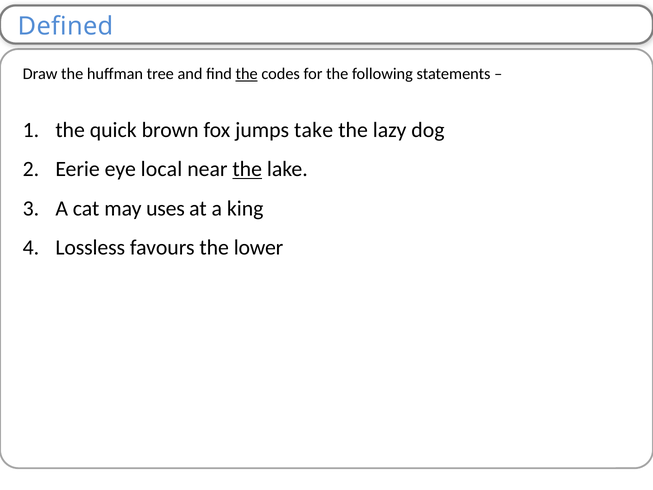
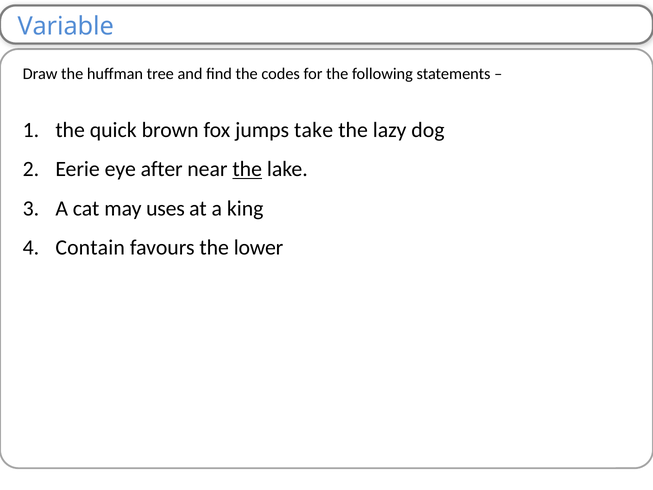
Defined: Defined -> Variable (66, 26)
the underline: present -> none (247, 74)
local: local -> after (162, 169)
Lossless: Lossless -> Contain (90, 247)
